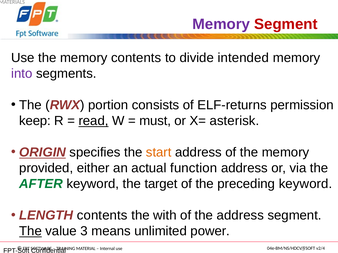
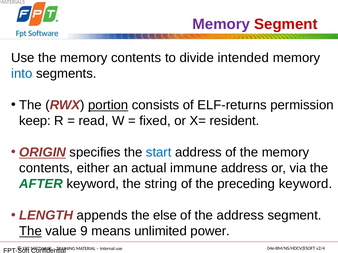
into colour: purple -> blue (22, 74)
portion underline: none -> present (108, 105)
read underline: present -> none (94, 121)
must: must -> fixed (155, 121)
asterisk: asterisk -> resident (235, 121)
start colour: orange -> blue (159, 153)
provided: provided -> contents (46, 168)
function: function -> immune (194, 168)
target: target -> string (161, 184)
LENGTH contents: contents -> appends (102, 216)
with: with -> else (165, 216)
3: 3 -> 9 (84, 232)
